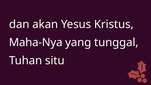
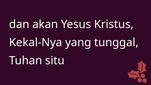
Maha-Nya: Maha-Nya -> Kekal-Nya (36, 42)
